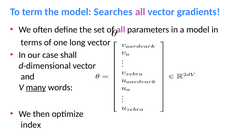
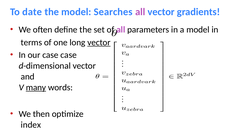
term: term -> date (32, 12)
vector underline: none -> present (99, 43)
case shall: shall -> case (69, 55)
